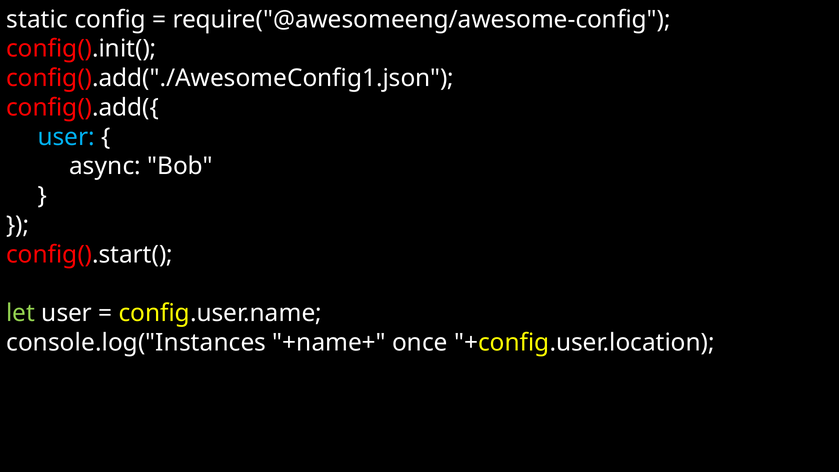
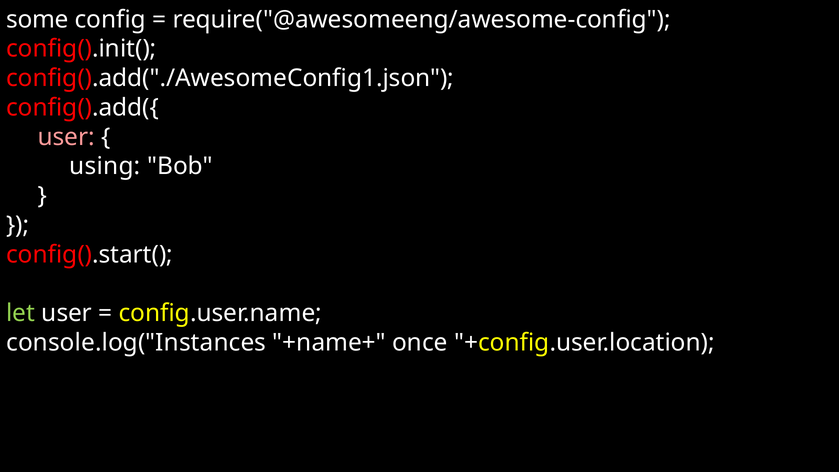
static: static -> some (37, 19)
user colour: light blue -> pink (66, 137)
async: async -> using (105, 166)
